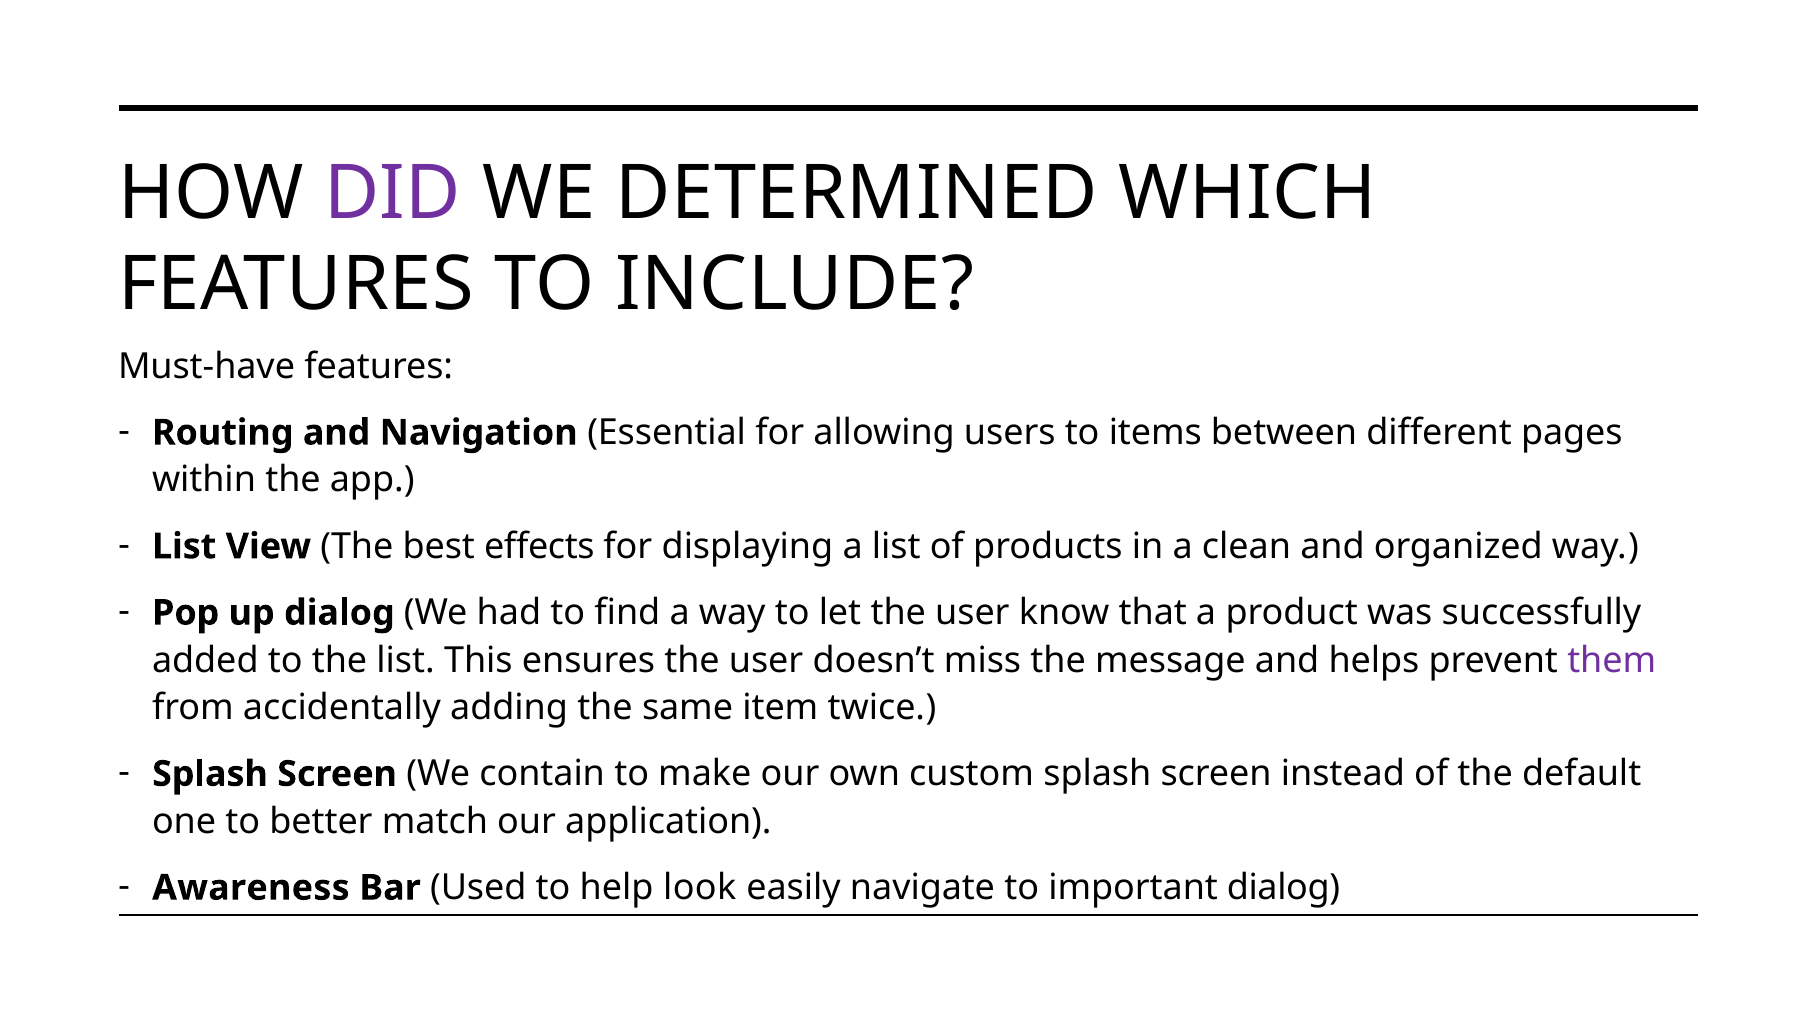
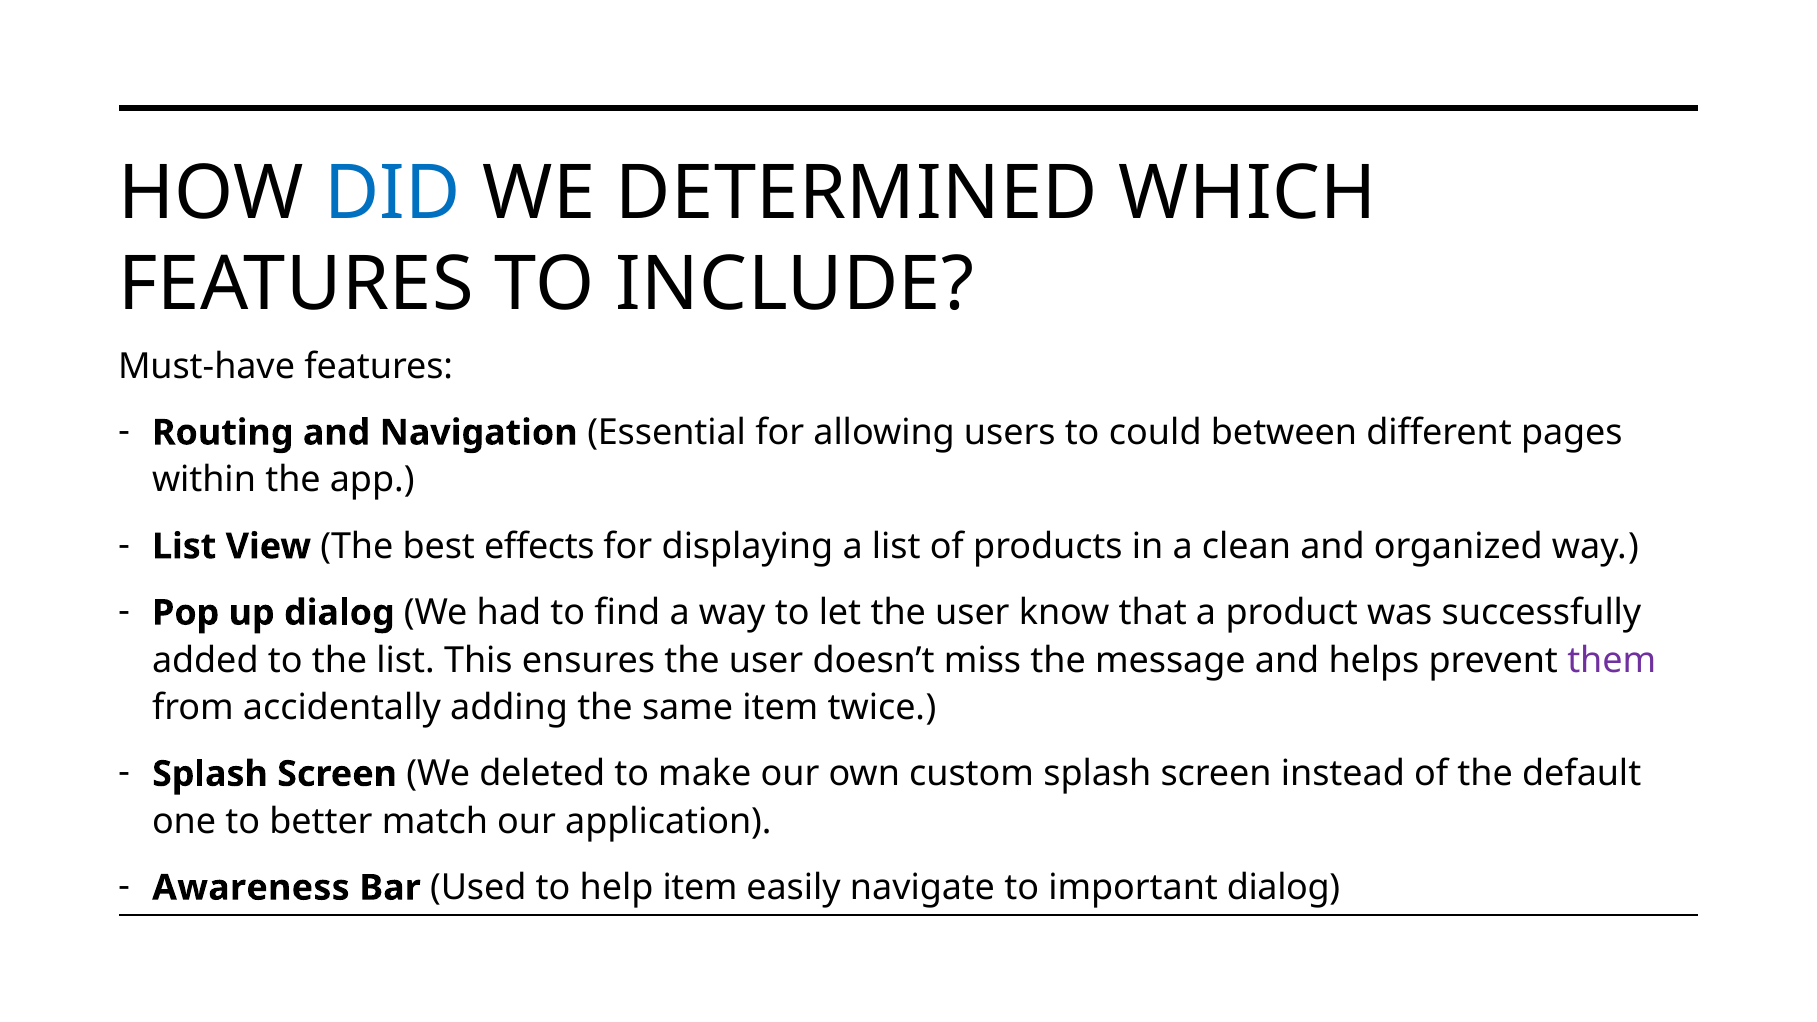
DID colour: purple -> blue (393, 194)
items: items -> could (1155, 433)
contain: contain -> deleted (542, 774)
help look: look -> item (700, 888)
